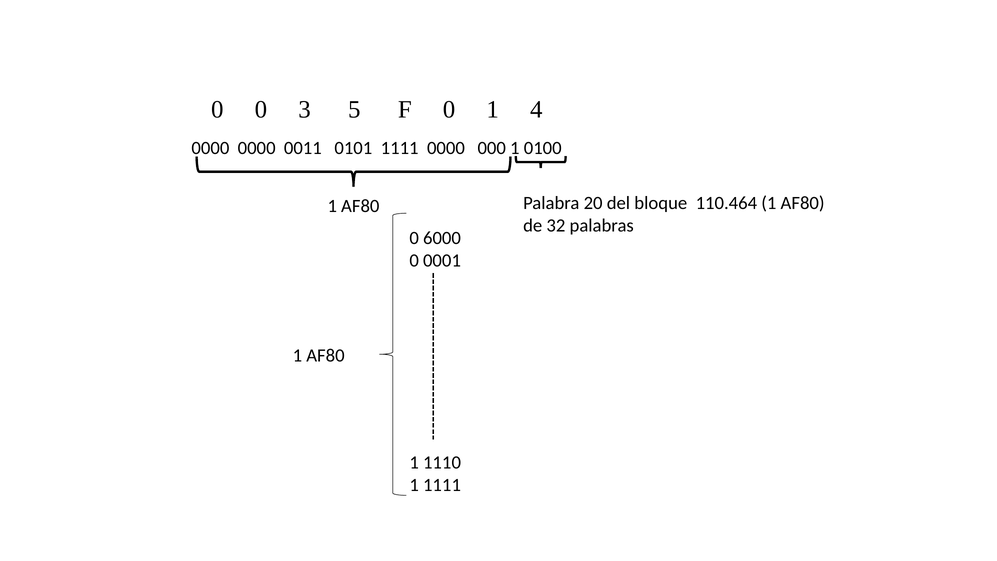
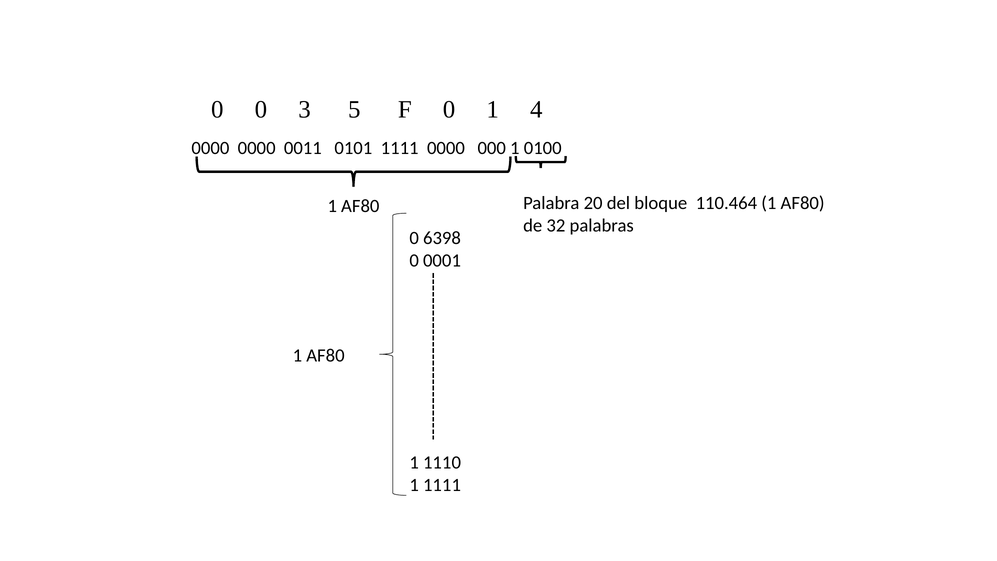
6000: 6000 -> 6398 (442, 238)
